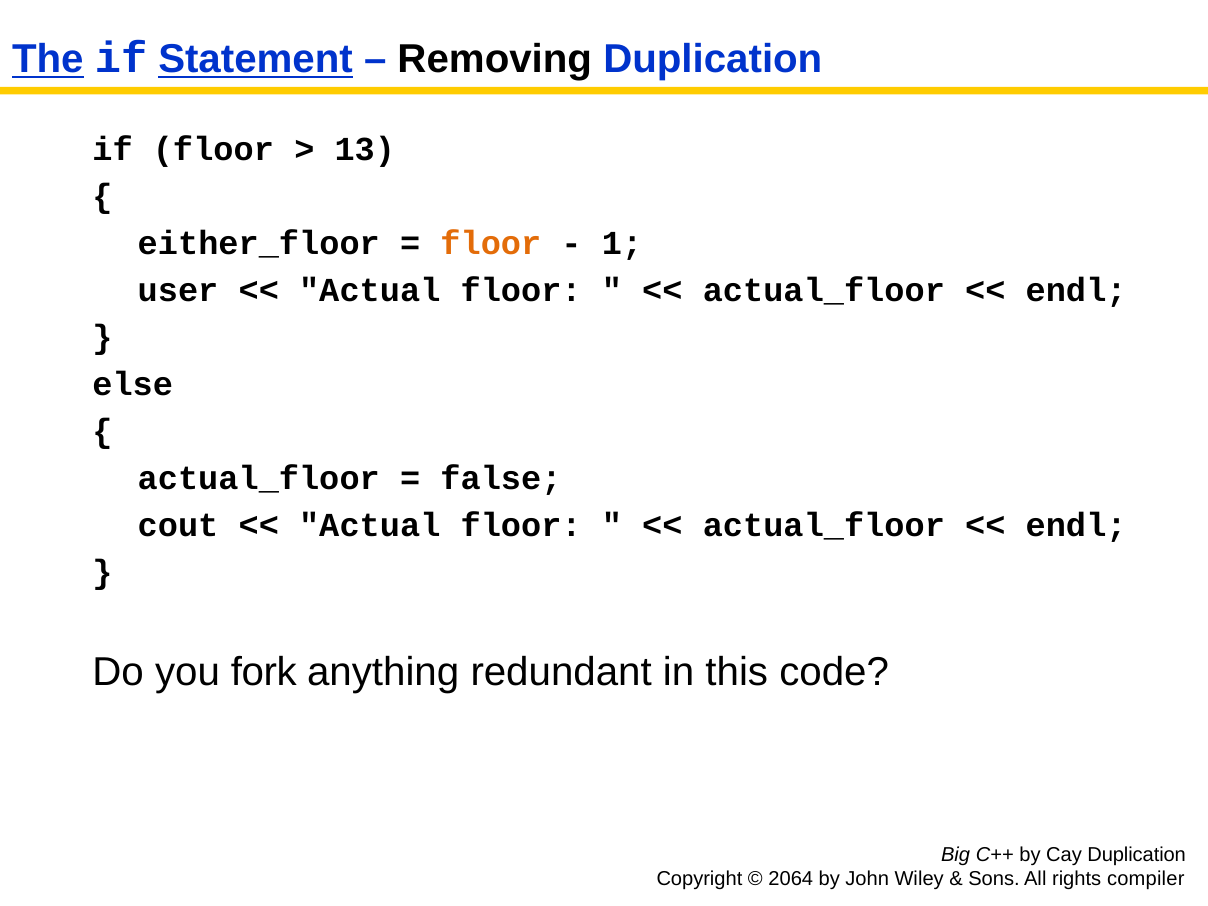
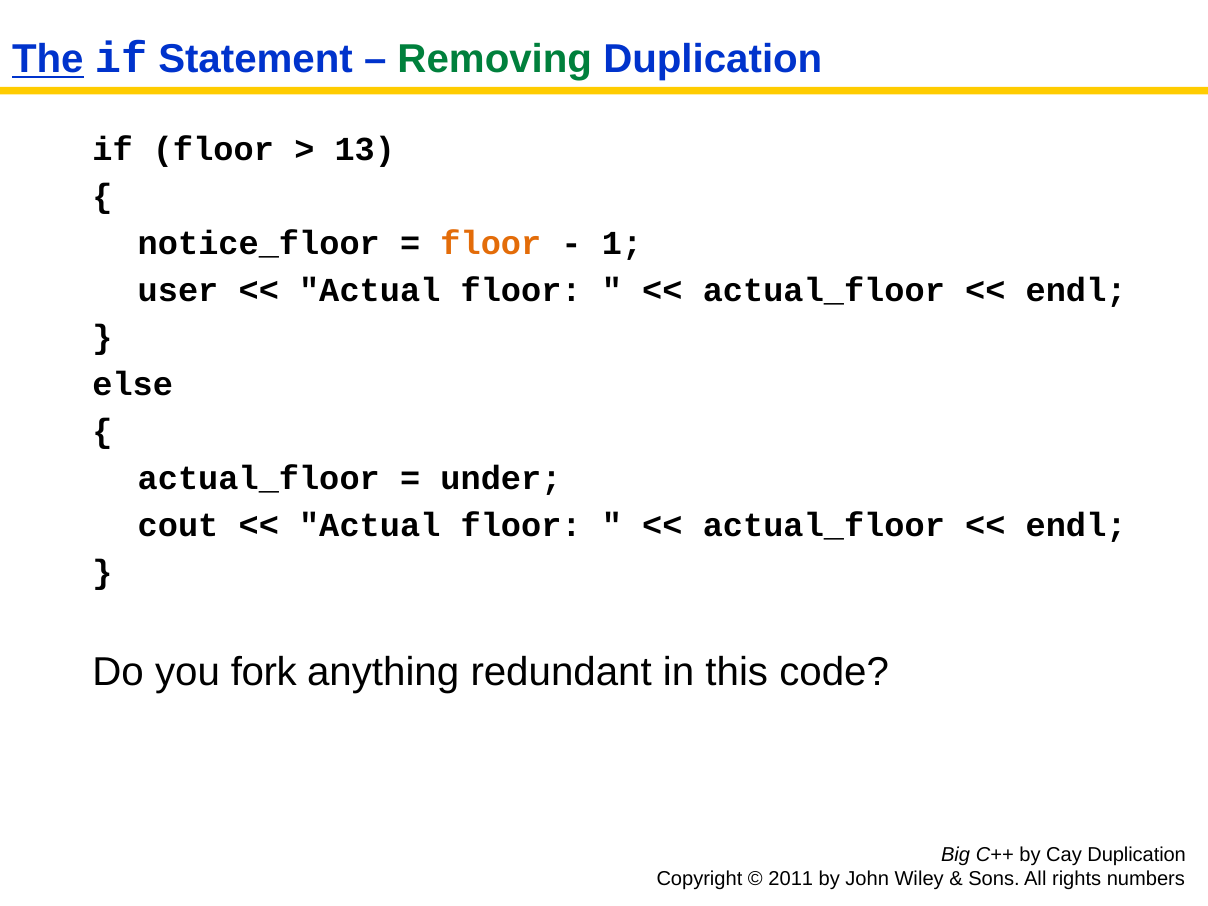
Statement underline: present -> none (256, 59)
Removing colour: black -> green (495, 59)
either_floor: either_floor -> notice_floor (259, 243)
false: false -> under (501, 478)
2064: 2064 -> 2011 (791, 879)
compiler: compiler -> numbers (1146, 879)
